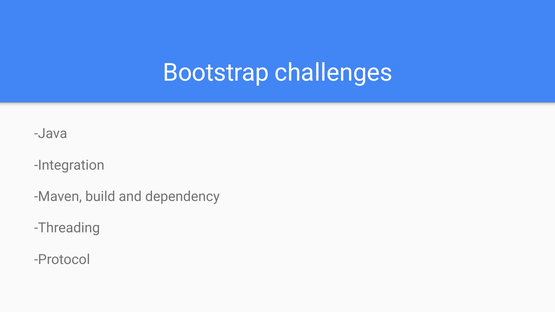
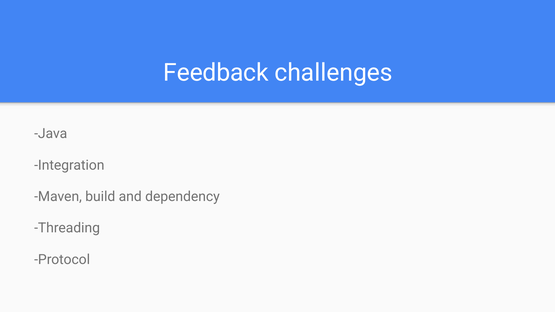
Bootstrap: Bootstrap -> Feedback (216, 73)
